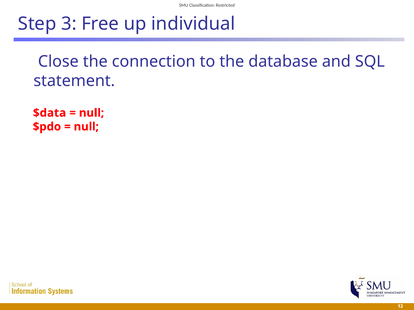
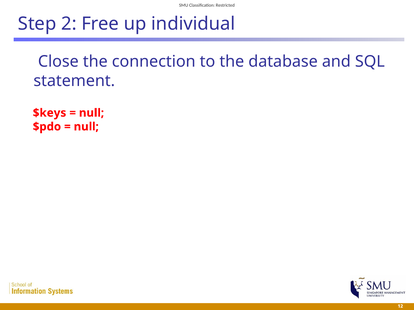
3: 3 -> 2 (69, 24)
$data: $data -> $keys (50, 113)
